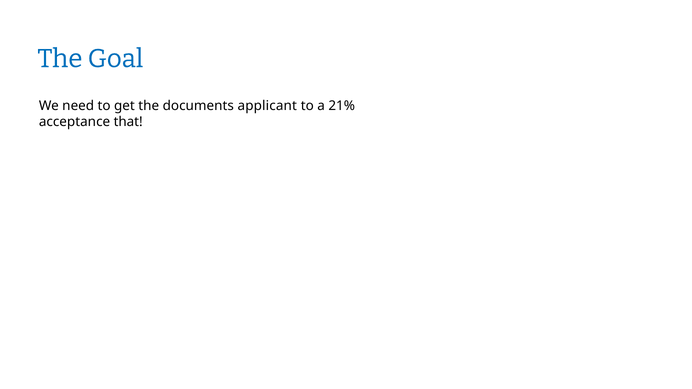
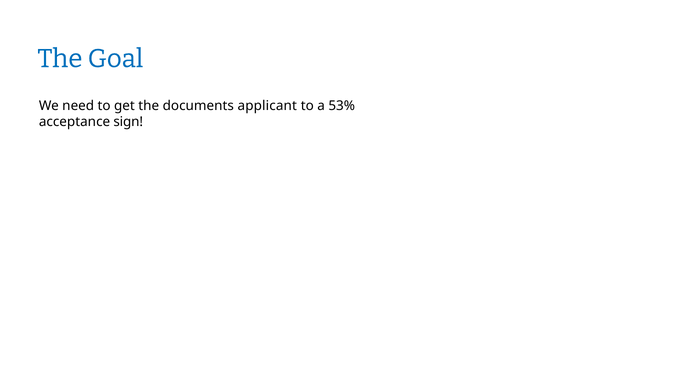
21%: 21% -> 53% (342, 106)
that: that -> sign (128, 122)
